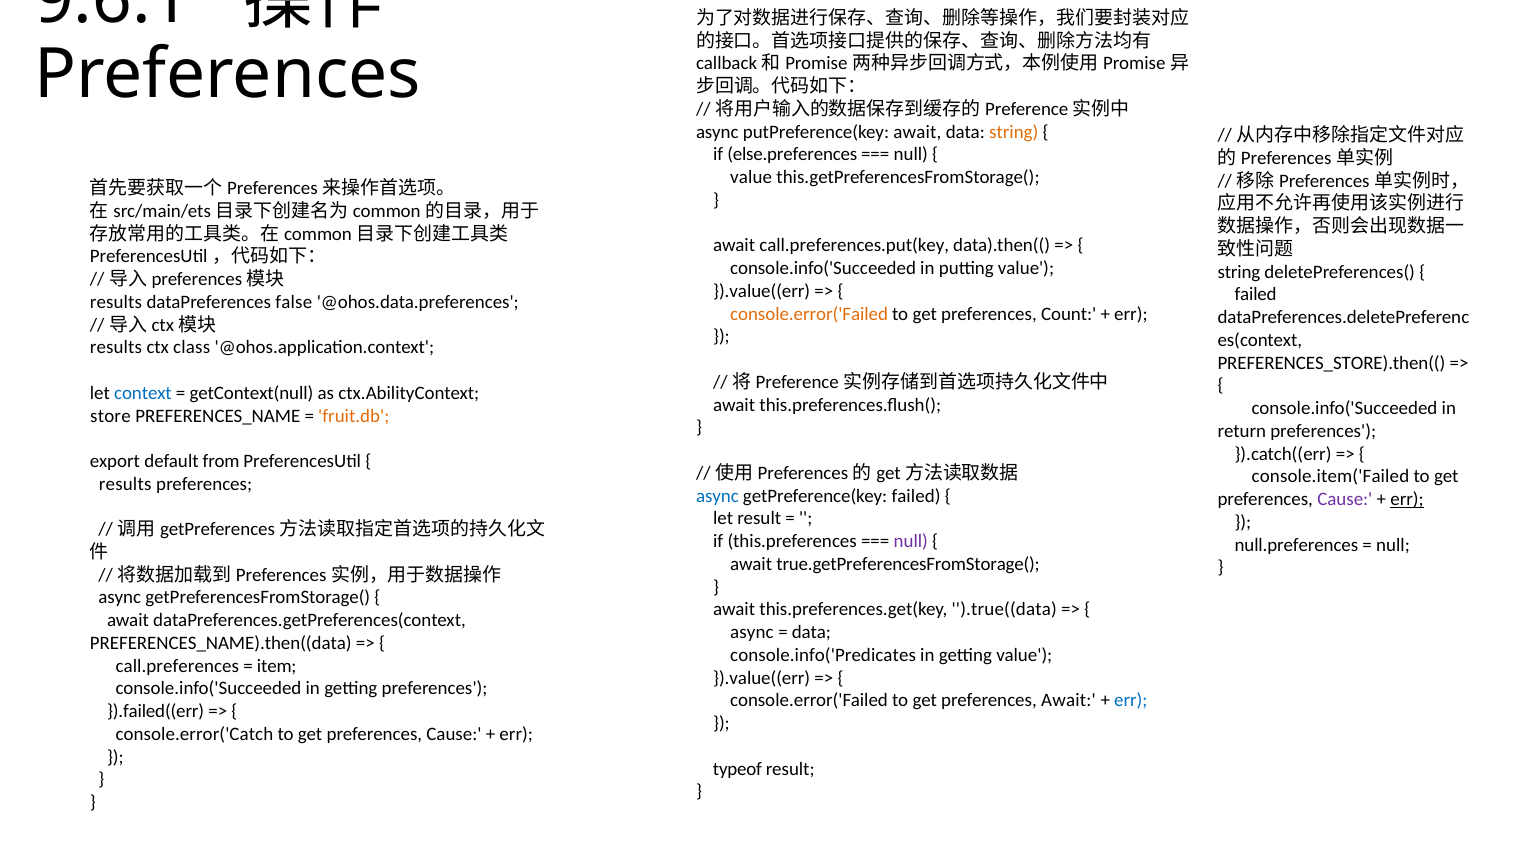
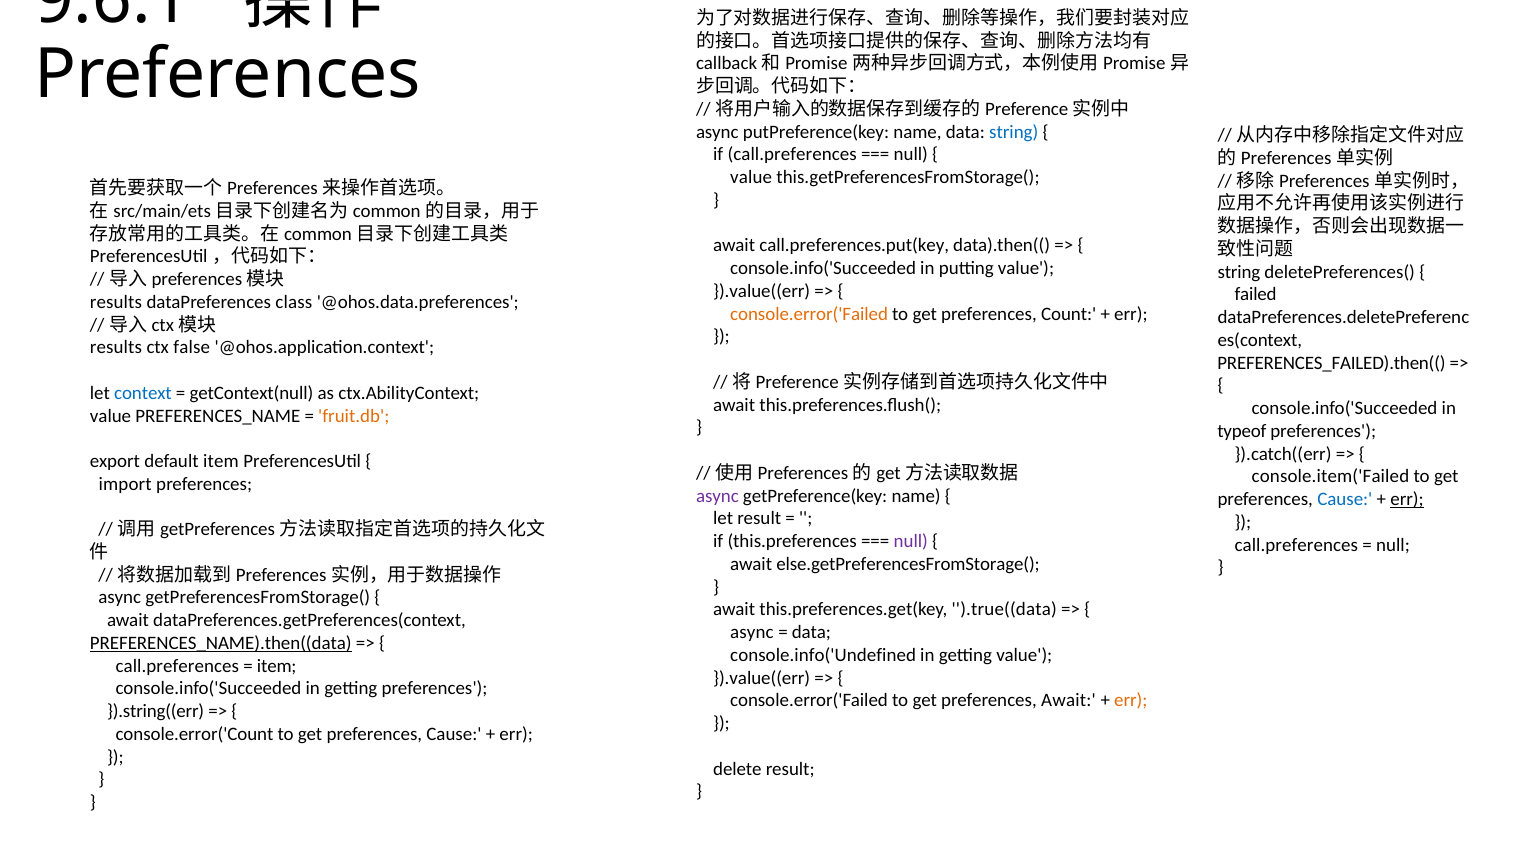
putPreference(key await: await -> name (917, 132)
string colour: orange -> blue (1014, 132)
if else.preferences: else.preferences -> call.preferences (792, 155)
false: false -> class (294, 302)
class: class -> false (192, 348)
PREFERENCES_STORE).then((: PREFERENCES_STORE).then(( -> PREFERENCES_FAILED).then(( (1331, 363)
store: store -> value (111, 416)
return: return -> typeof (1242, 431)
default from: from -> item (221, 461)
results: results -> import (125, 484)
async colour: blue -> purple (717, 496)
getPreference(key failed: failed -> name (916, 496)
Cause colour: purple -> blue (1345, 500)
null.preferences: null.preferences -> call.preferences (1296, 545)
true.getPreferencesFromStorage(: true.getPreferencesFromStorage( -> else.getPreferencesFromStorage( (908, 564)
PREFERENCES_NAME).then((data underline: none -> present (221, 643)
console.info('Predicates: console.info('Predicates -> console.info('Undefined (823, 655)
err colour: blue -> orange (1131, 701)
}).failed((err: }).failed((err -> }).string((err (156, 712)
console.error('Catch: console.error('Catch -> console.error('Count (194, 734)
typeof: typeof -> delete (737, 769)
